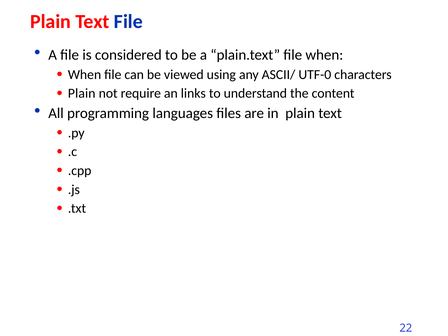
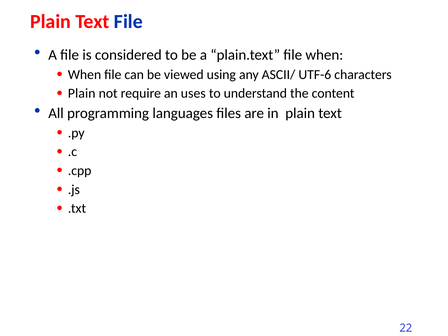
UTF-0: UTF-0 -> UTF-6 (315, 75)
links: links -> uses (193, 93)
